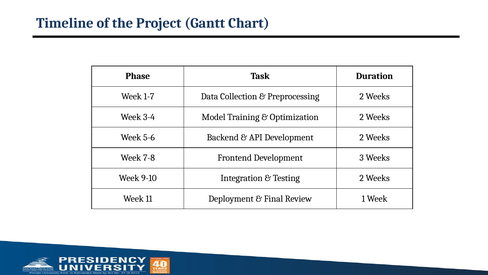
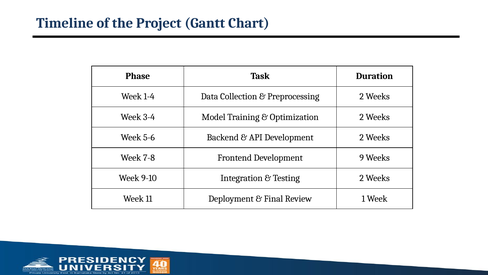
1-7: 1-7 -> 1-4 (149, 96)
3: 3 -> 9 (362, 158)
